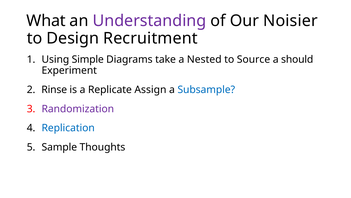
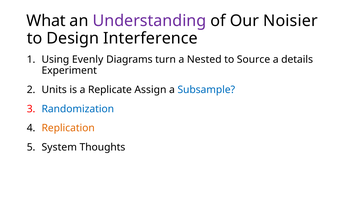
Recruitment: Recruitment -> Interference (150, 38)
Simple: Simple -> Evenly (88, 59)
take: take -> turn (166, 59)
should: should -> details (297, 59)
Rinse: Rinse -> Units (54, 90)
Randomization colour: purple -> blue (78, 109)
Replication colour: blue -> orange (68, 128)
Sample: Sample -> System (59, 147)
